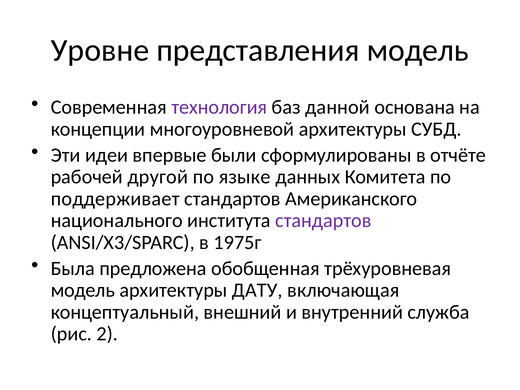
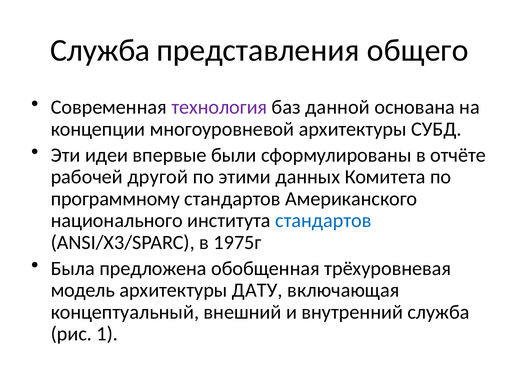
Уровне: Уровне -> Служба (100, 50)
представления модель: модель -> общего (418, 50)
языке: языке -> этими (245, 177)
поддерживает: поддерживает -> программному (115, 199)
стандартов colour: purple -> blue (323, 221)
2: 2 -> 1 (107, 334)
